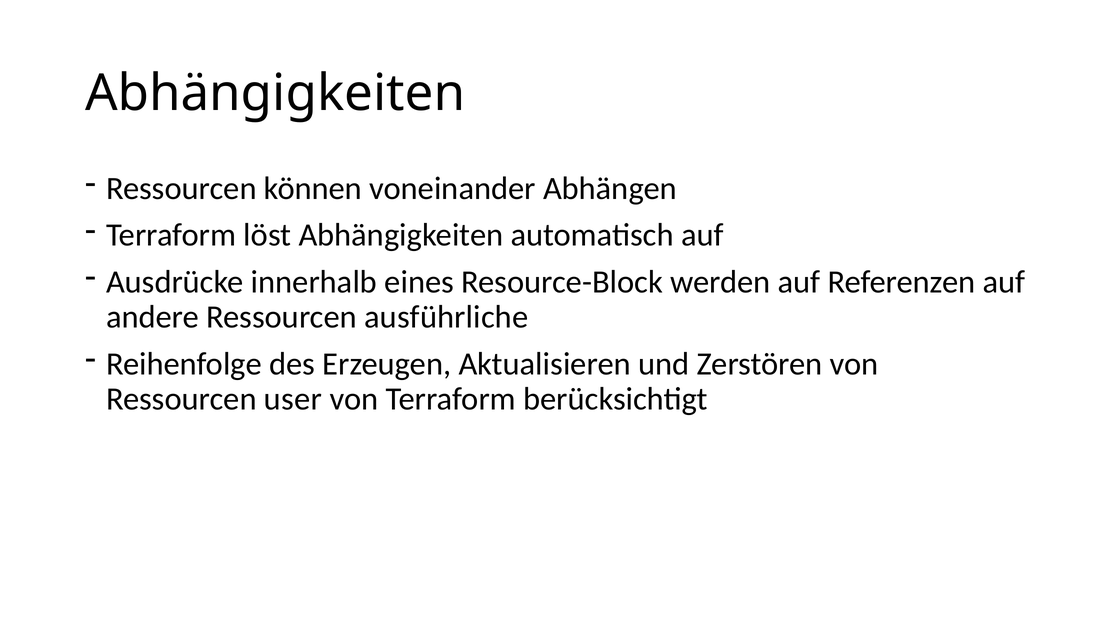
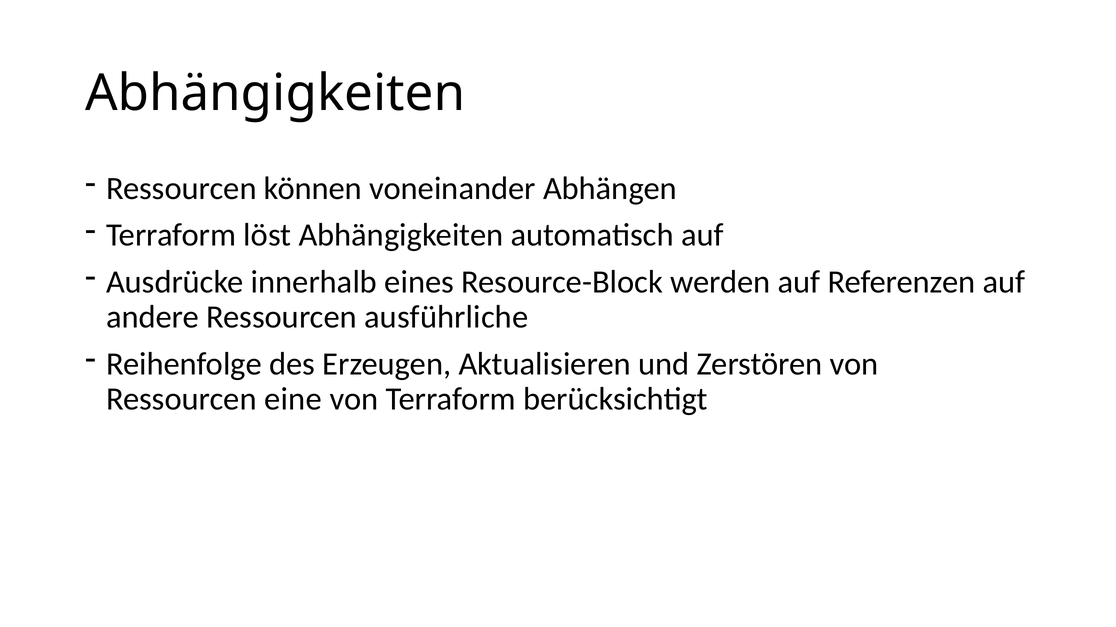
user: user -> eine (293, 399)
